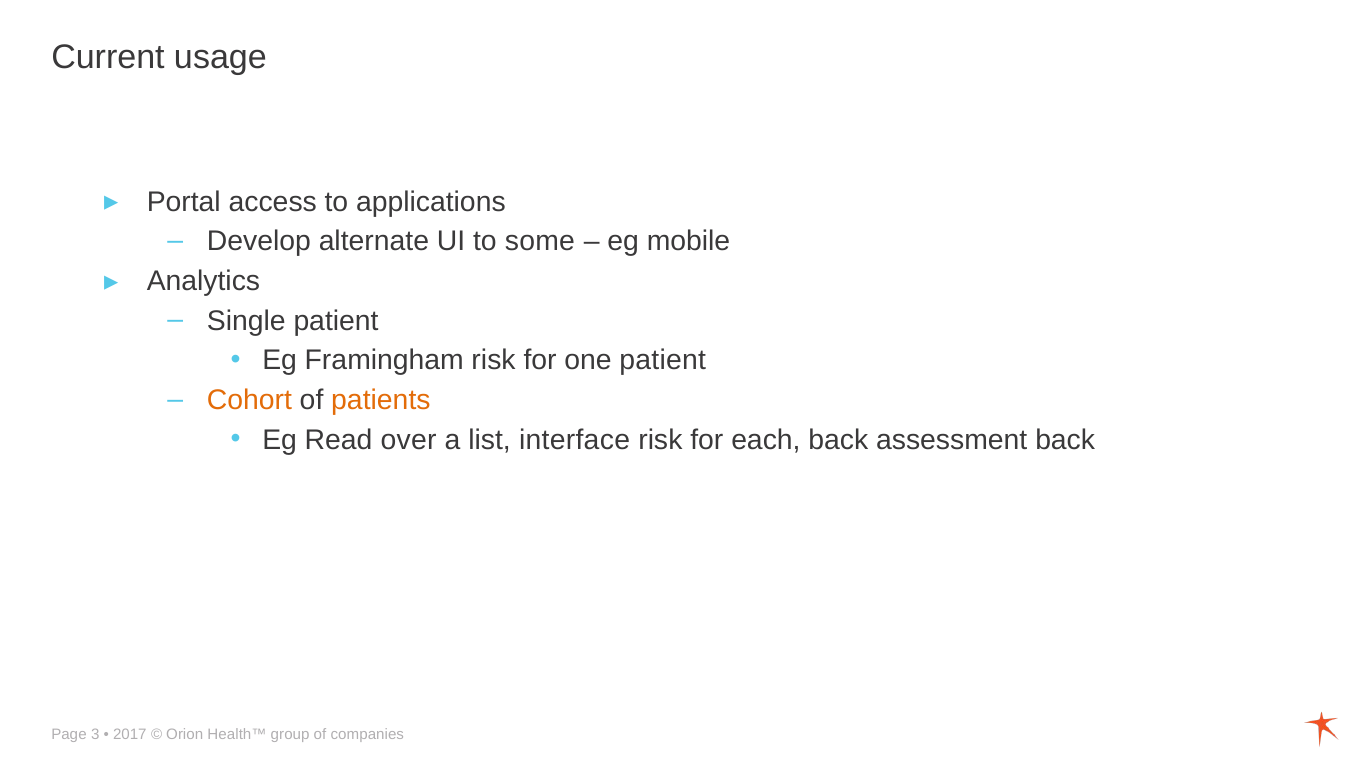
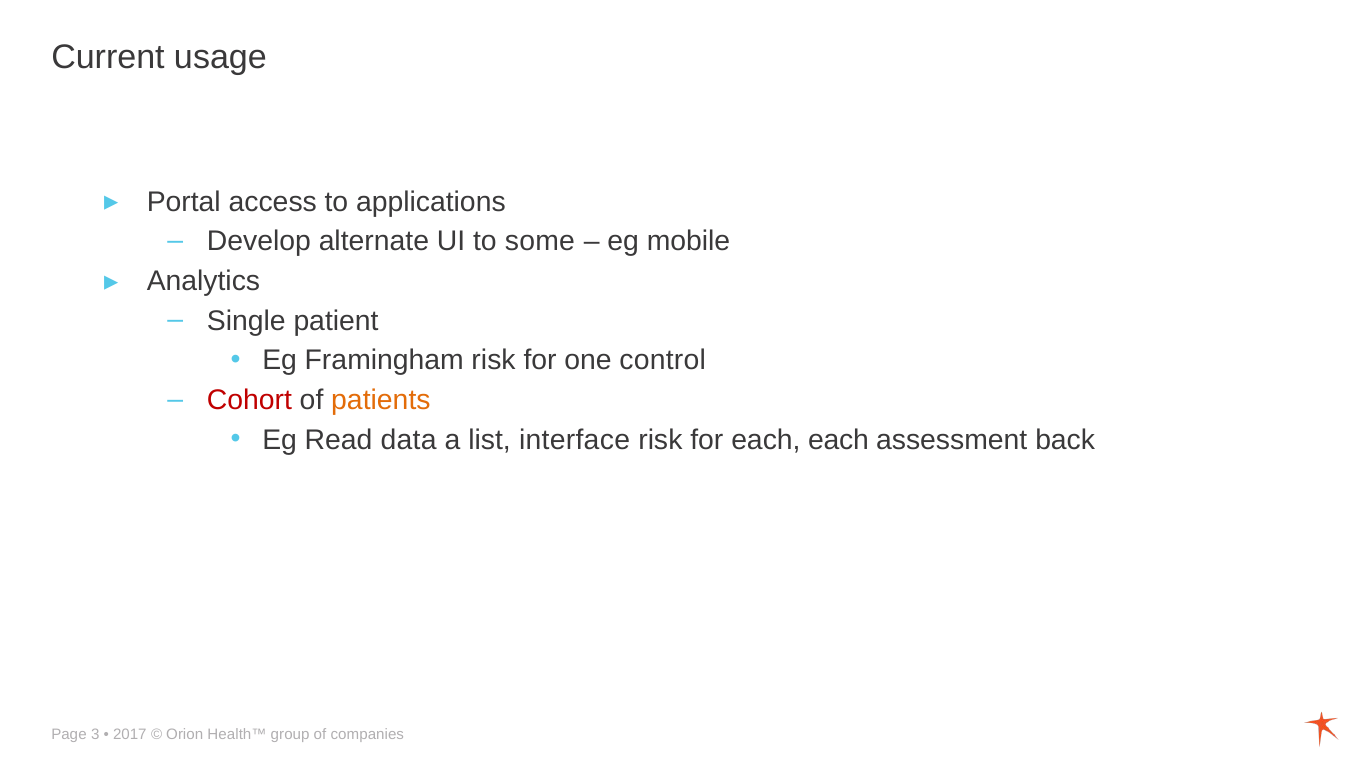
one patient: patient -> control (663, 361)
Cohort colour: orange -> red (249, 400)
over: over -> data (409, 440)
each back: back -> each (838, 440)
